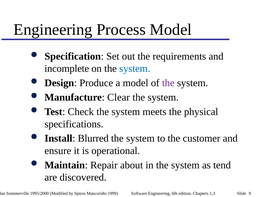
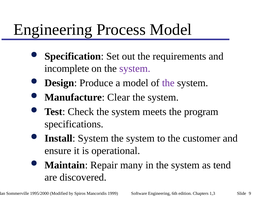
system colour: blue -> purple (135, 69)
physical: physical -> program (201, 112)
Install Blurred: Blurred -> System (93, 139)
about: about -> many (132, 165)
